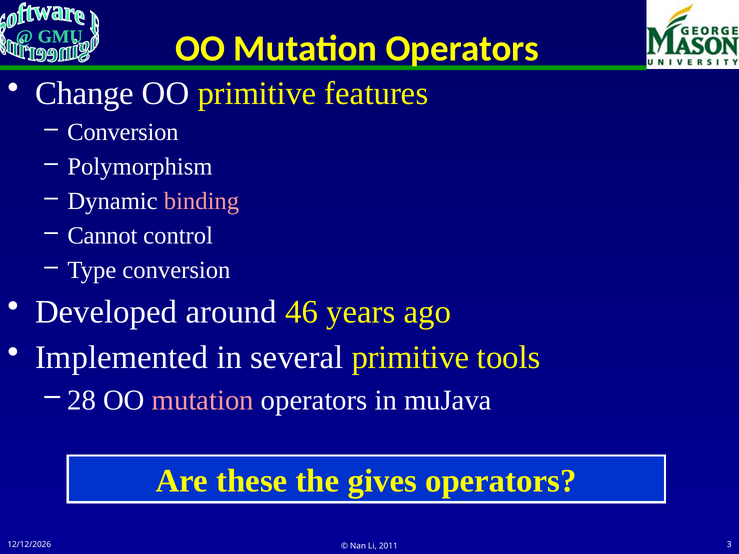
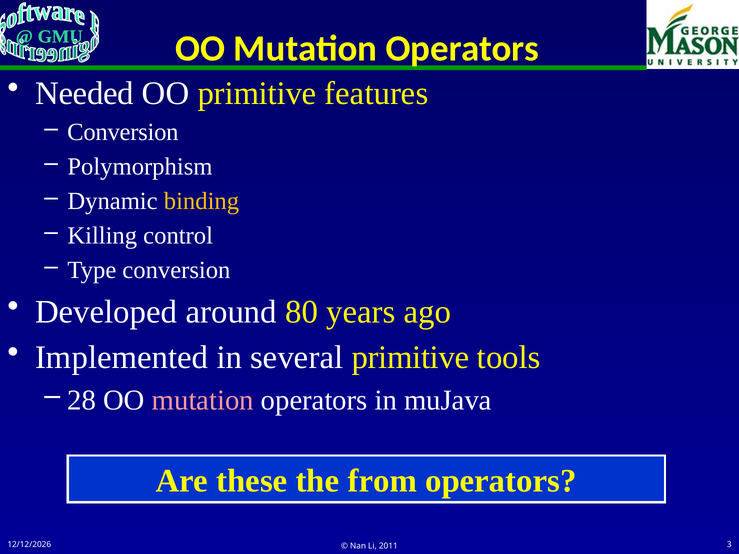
Change: Change -> Needed (85, 93)
binding colour: pink -> yellow (201, 201)
Cannot: Cannot -> Killing (102, 236)
46: 46 -> 80 (302, 312)
gives: gives -> from (382, 481)
